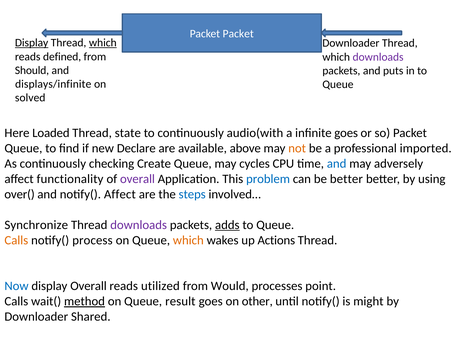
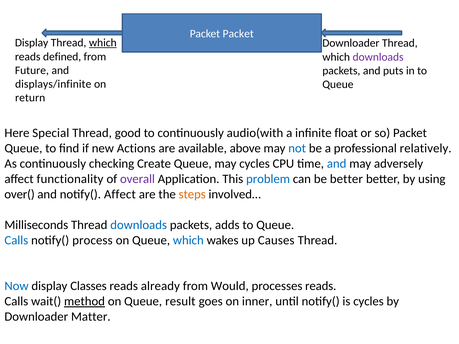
Display underline: present -> none (32, 43)
Should: Should -> Future (32, 70)
solved: solved -> return (30, 98)
Loaded: Loaded -> Special (51, 133)
state: state -> good (128, 133)
infinite goes: goes -> float (346, 133)
Declare: Declare -> Actions (136, 149)
not colour: orange -> blue (297, 149)
imported: imported -> relatively (426, 149)
steps colour: blue -> orange (192, 194)
Synchronize: Synchronize -> Milliseconds (36, 225)
downloads colour: purple -> blue (139, 225)
adds underline: present -> none (227, 225)
Calls colour: orange -> blue (16, 240)
which colour: orange -> blue (188, 240)
Actions: Actions -> Causes (276, 240)
display Overall: Overall -> Classes (88, 286)
utilized: utilized -> already (160, 286)
processes point: point -> reads (321, 286)
other: other -> inner (257, 302)
is might: might -> cycles (368, 302)
Shared: Shared -> Matter (91, 317)
